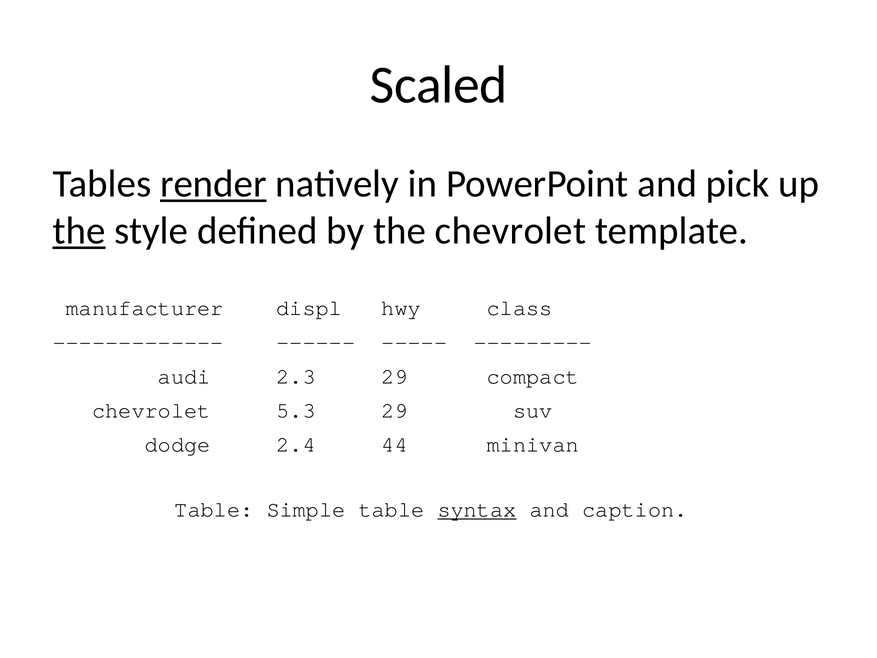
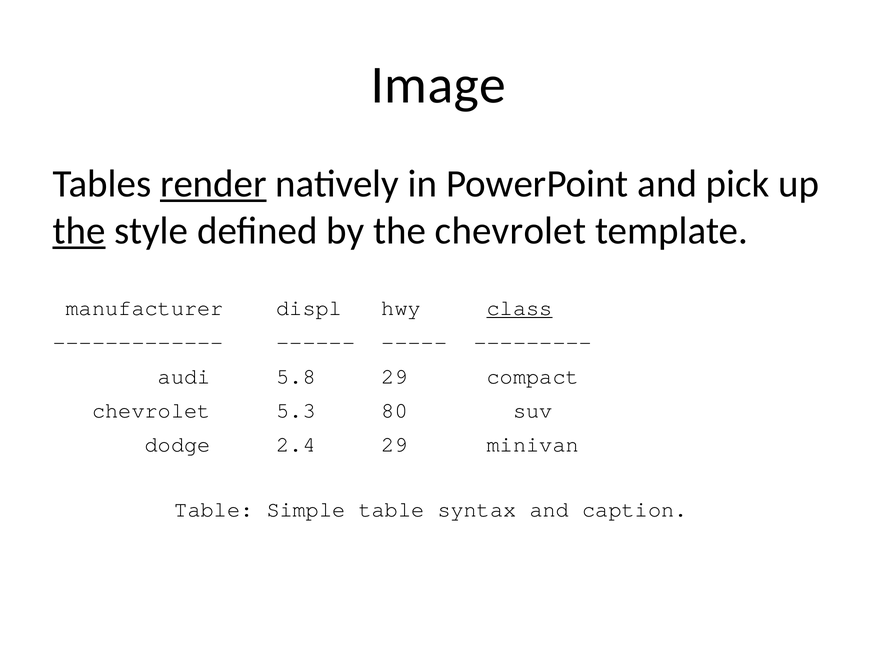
Scaled: Scaled -> Image (438, 85)
class underline: none -> present (520, 308)
2.3: 2.3 -> 5.8 (296, 376)
5.3 29: 29 -> 80 (395, 410)
2.4 44: 44 -> 29 (395, 444)
syntax underline: present -> none (477, 509)
